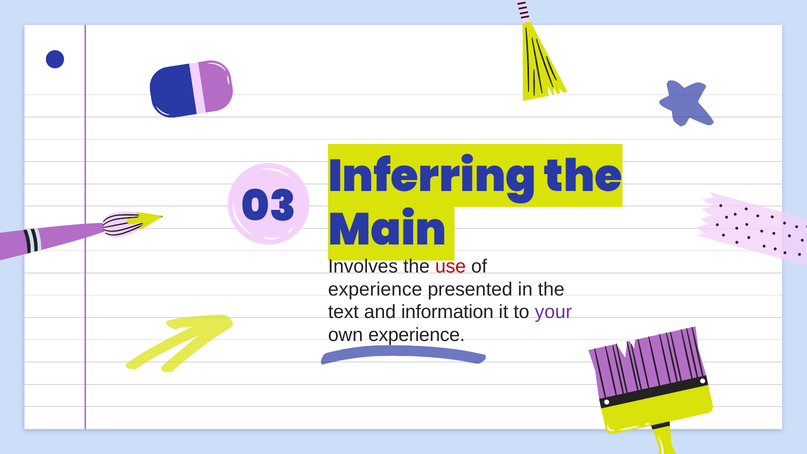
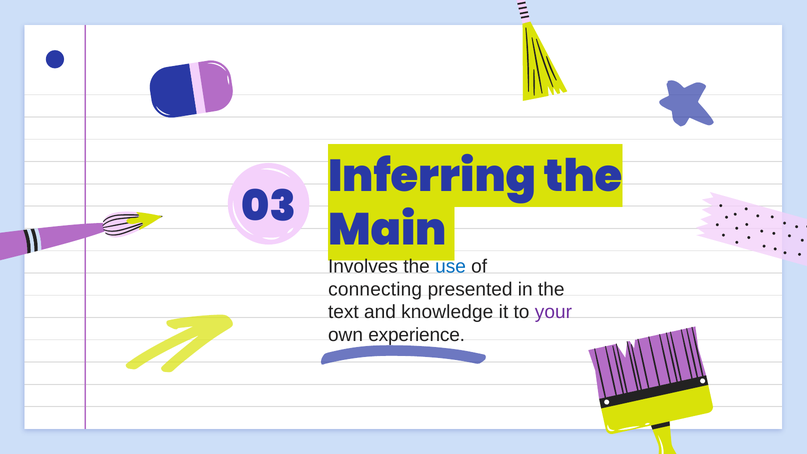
use colour: red -> blue (451, 266)
experience: experience -> connecting (375, 289)
information: information -> knowledge (447, 312)
